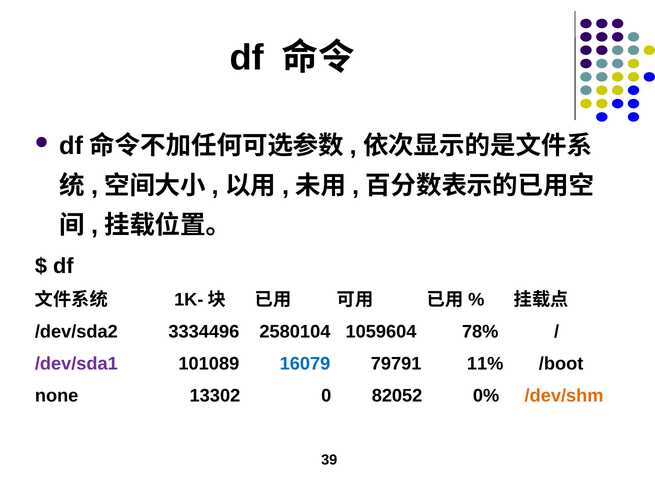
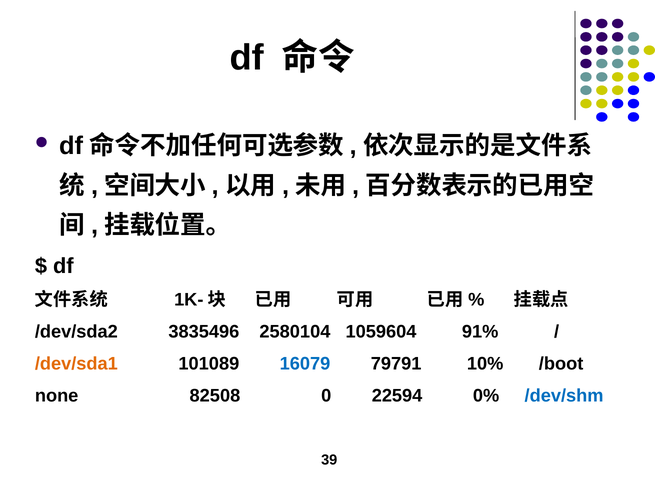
3334496: 3334496 -> 3835496 (204, 332)
78%: 78% -> 91% (480, 332)
/dev/sda1 colour: purple -> orange (76, 364)
11%: 11% -> 10% (485, 364)
13302: 13302 -> 82508 (215, 396)
82052: 82052 -> 22594 (397, 396)
/dev/shm colour: orange -> blue (564, 396)
